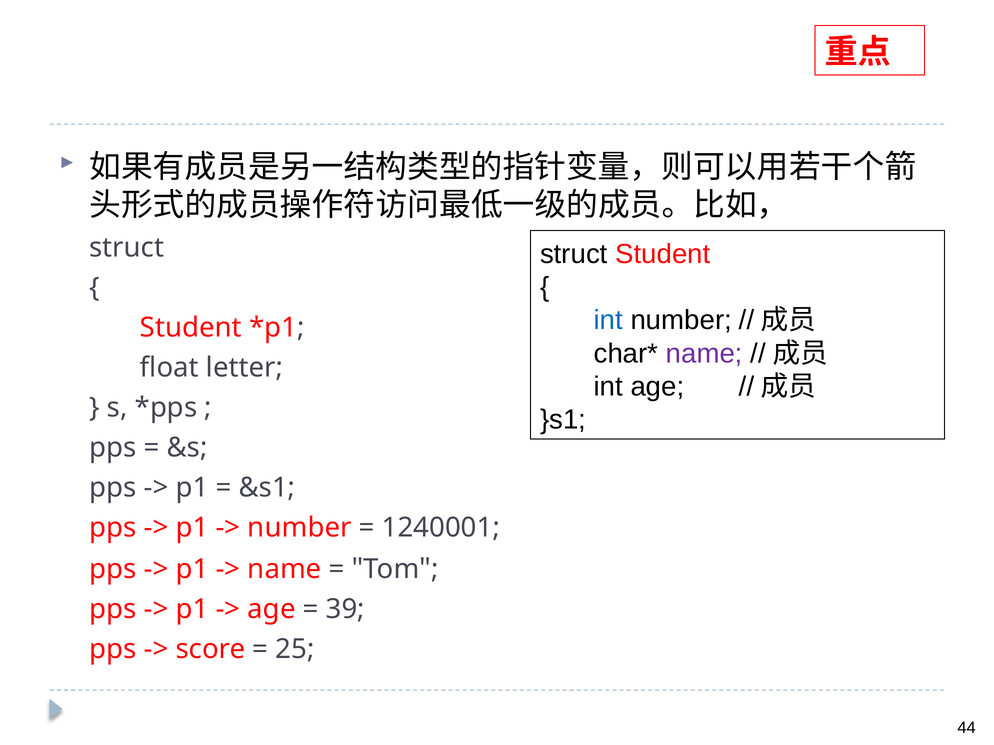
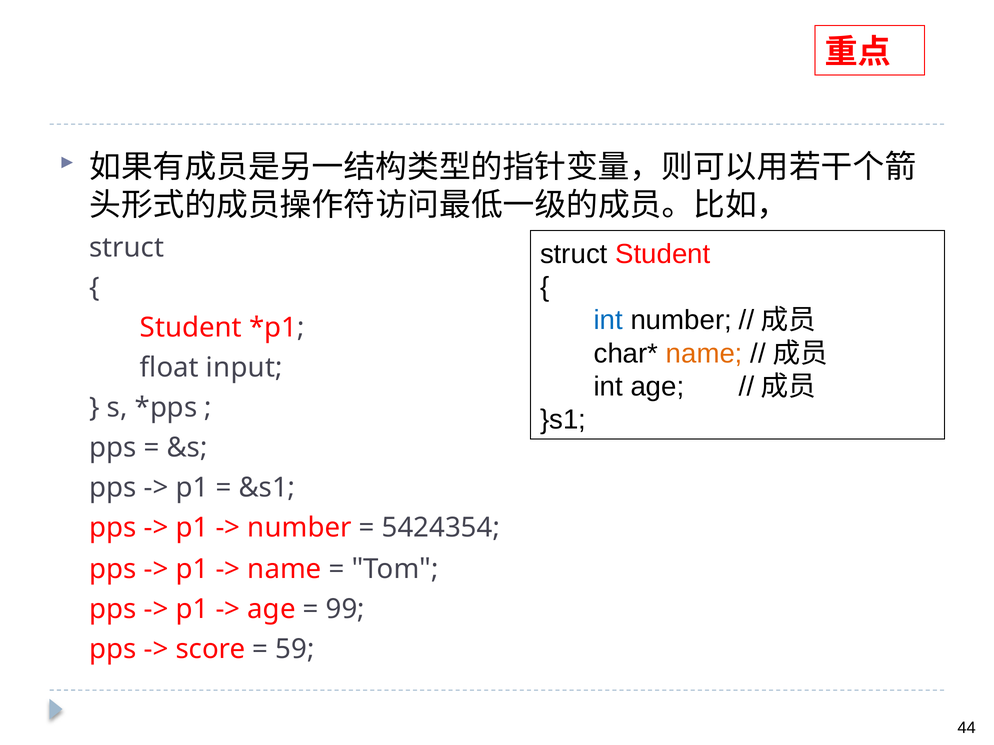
name colour: purple -> orange (704, 354)
letter: letter -> input (244, 368)
1240001: 1240001 -> 5424354 (441, 528)
39: 39 -> 99 (345, 610)
25: 25 -> 59 (295, 650)
